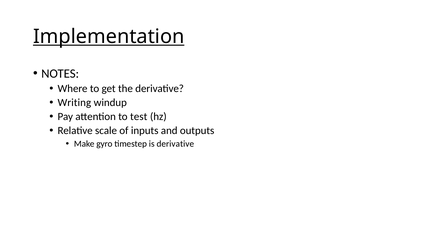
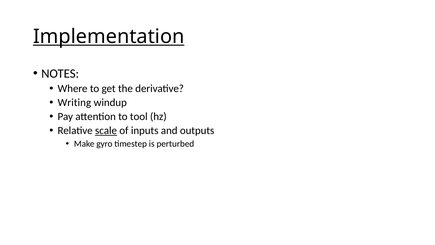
test: test -> tool (139, 117)
scale underline: none -> present (106, 131)
is derivative: derivative -> perturbed (175, 144)
